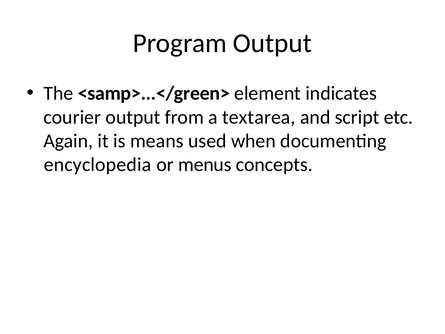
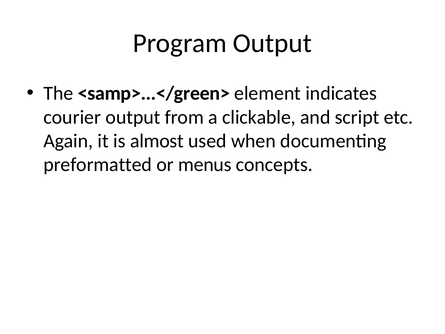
textarea: textarea -> clickable (259, 117)
means: means -> almost (157, 141)
encyclopedia: encyclopedia -> preformatted (98, 165)
